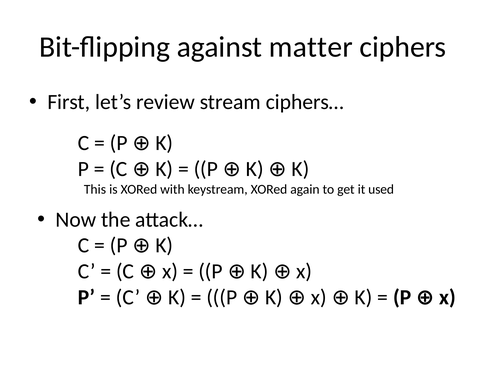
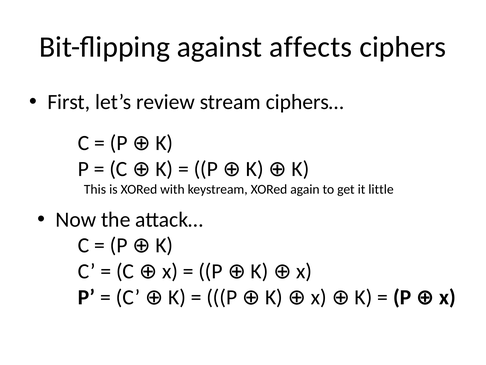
matter: matter -> affects (311, 47)
used: used -> little (381, 189)
